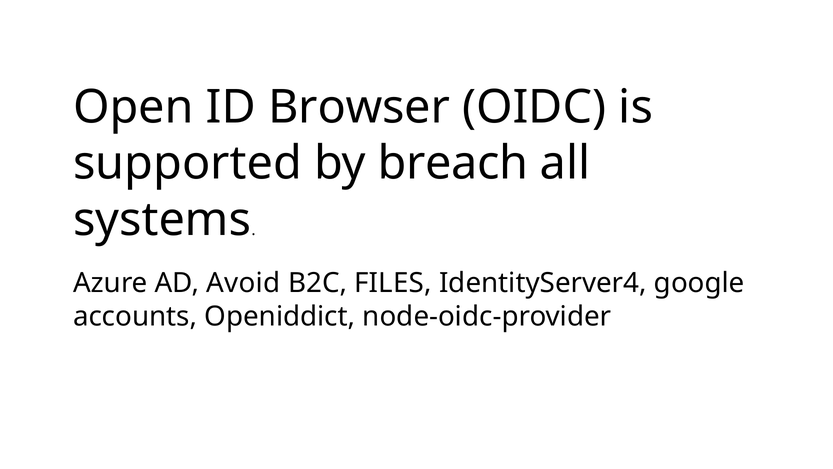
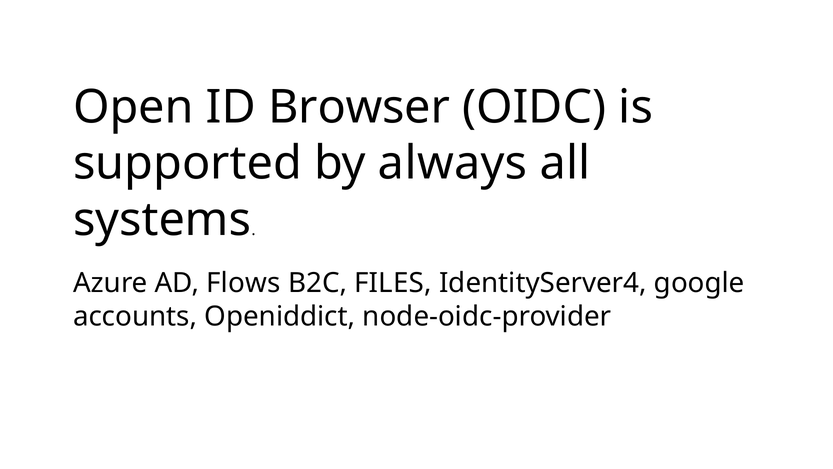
breach: breach -> always (453, 163)
Avoid: Avoid -> Flows (243, 283)
